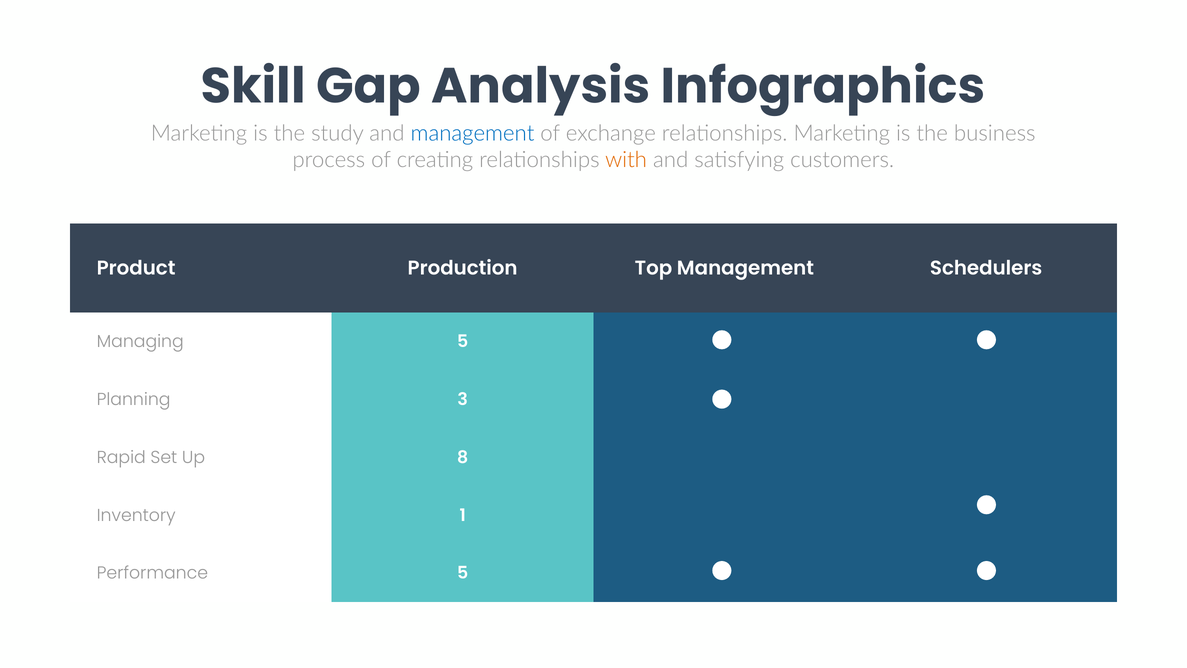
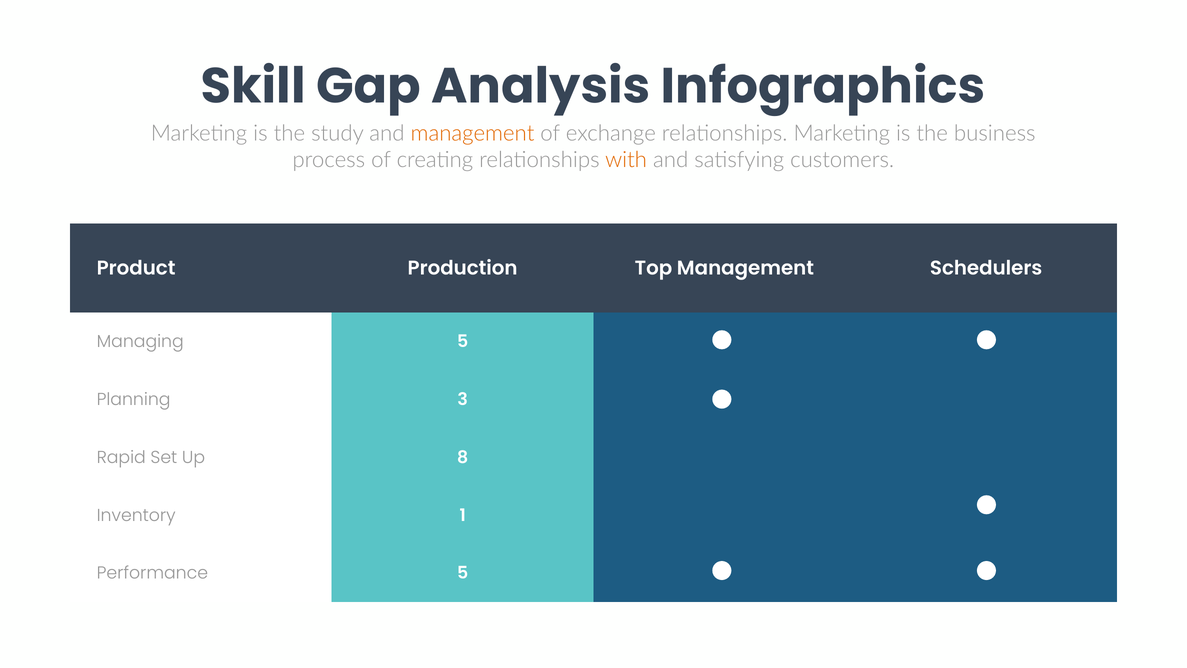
management colour: blue -> orange (472, 133)
